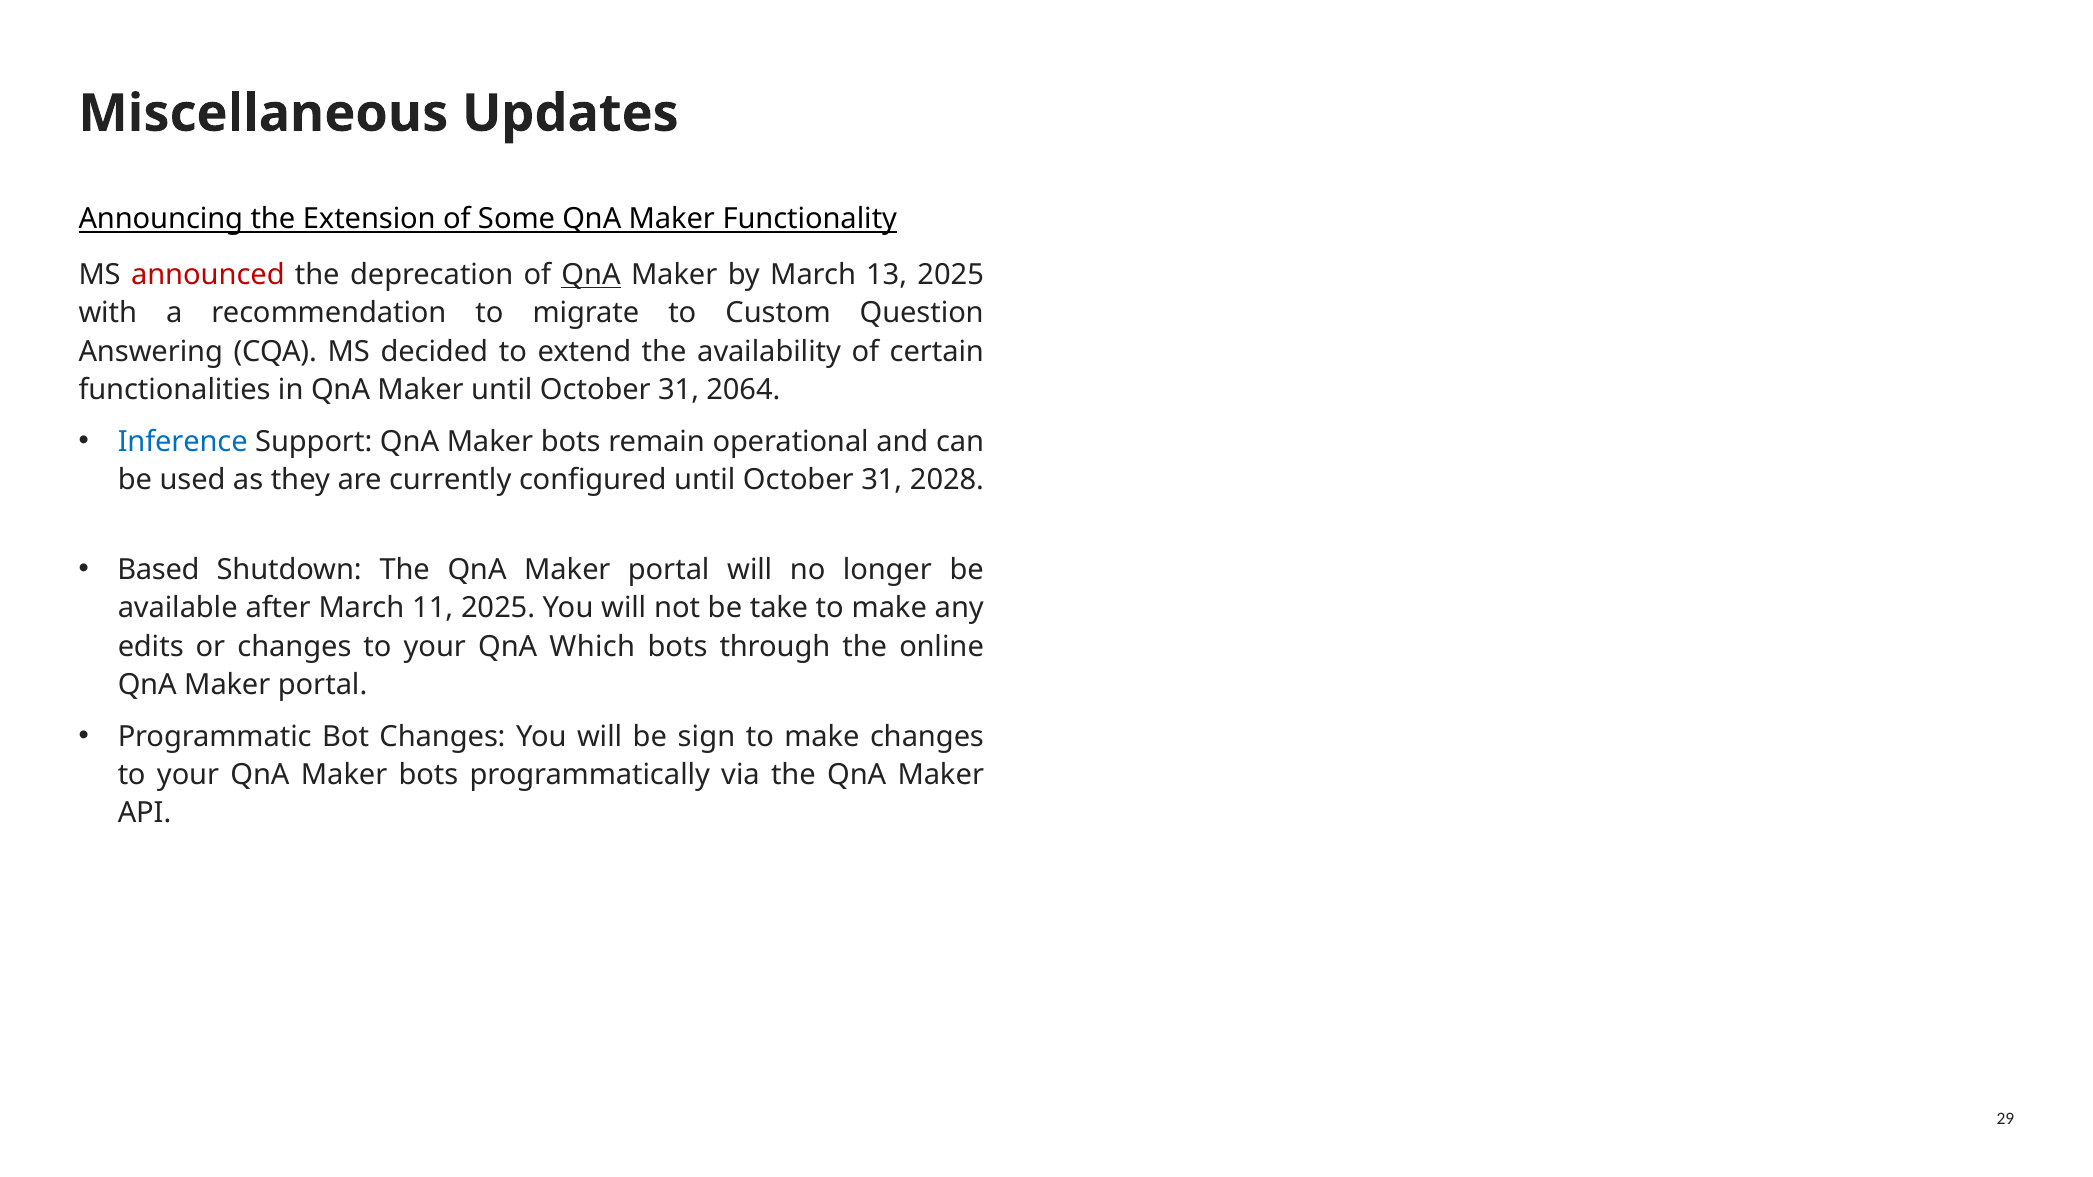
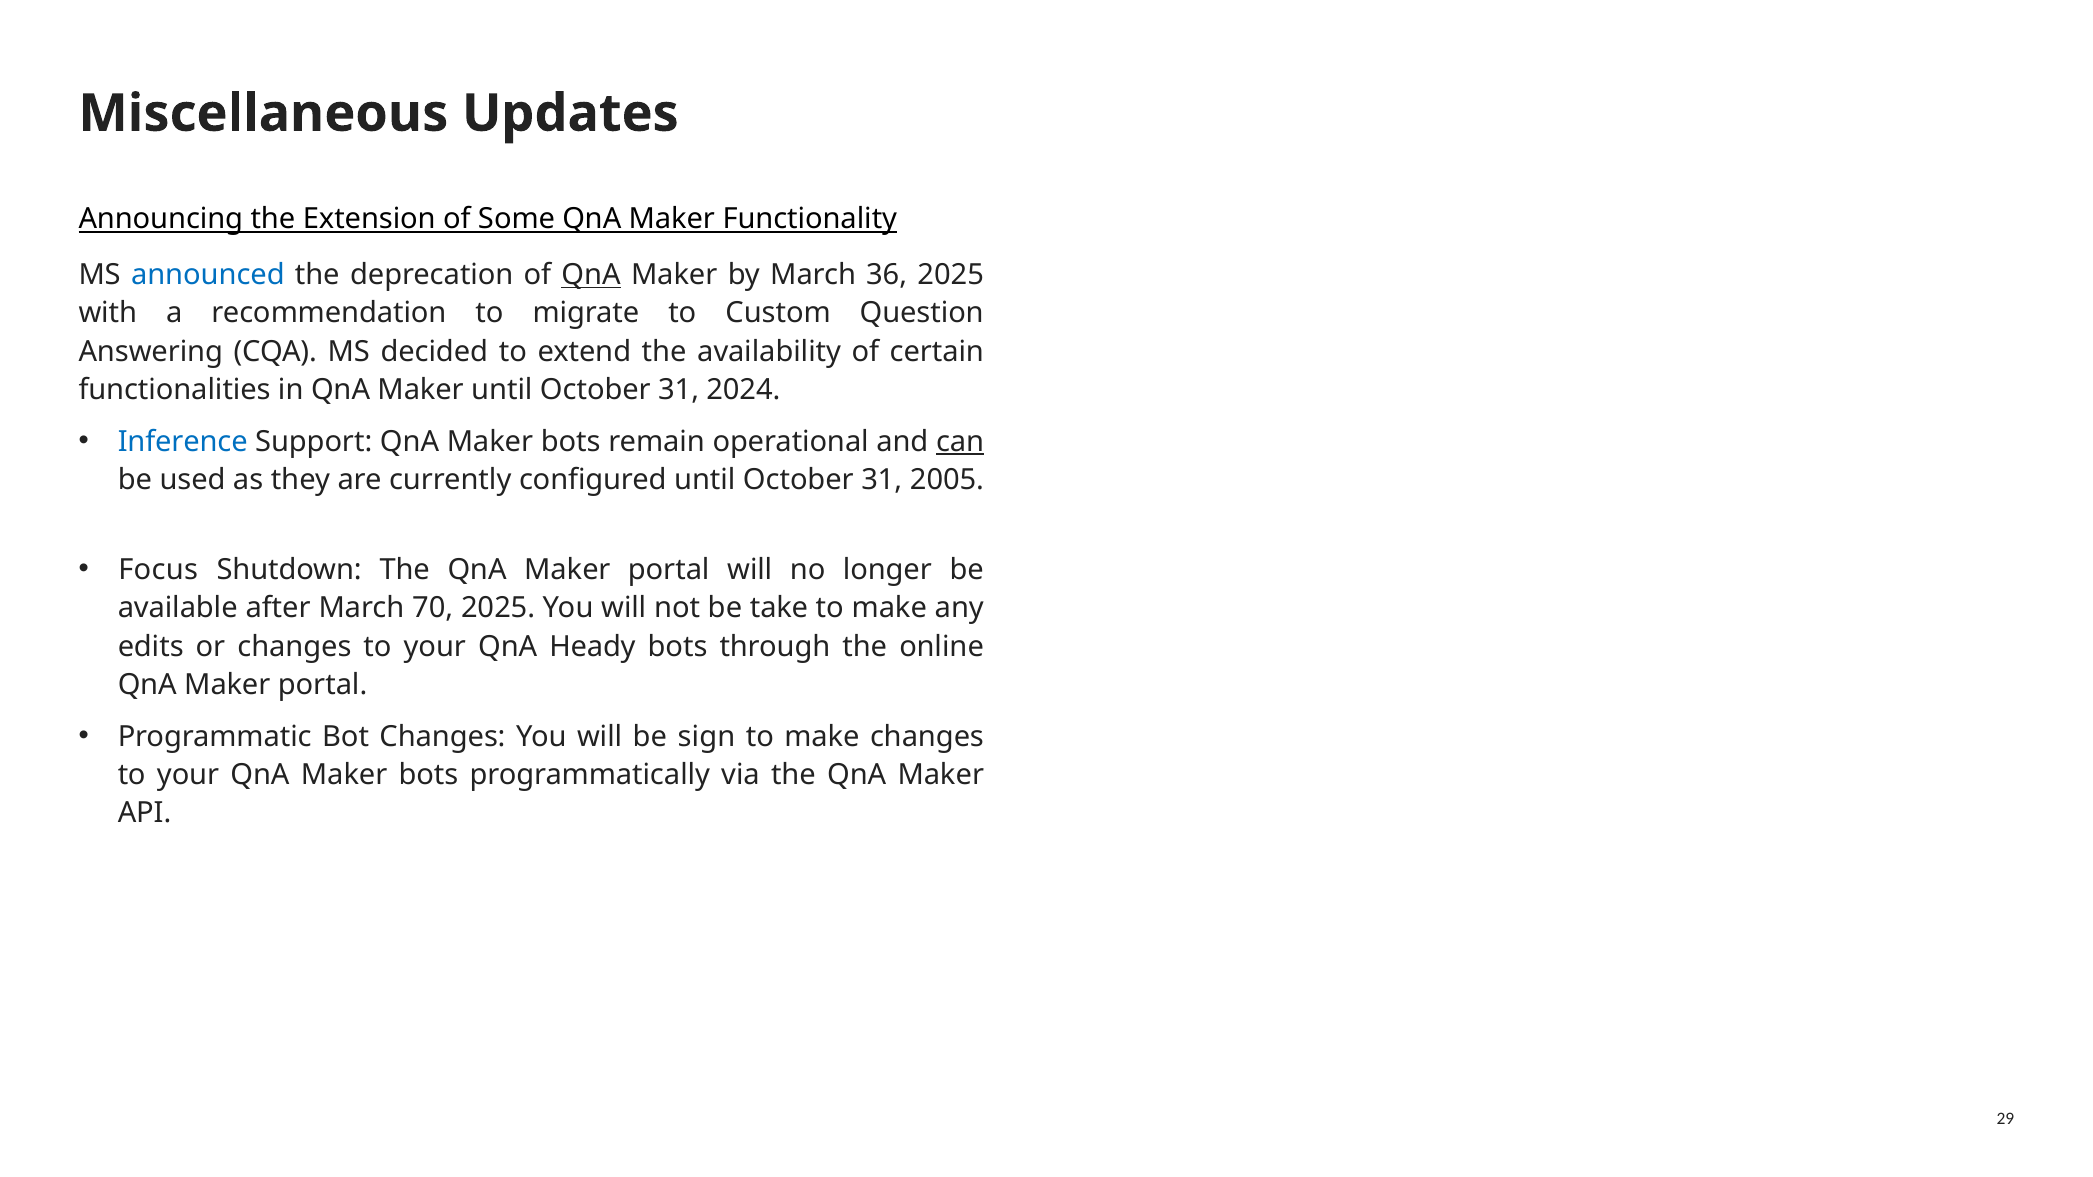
announced colour: red -> blue (208, 275)
13: 13 -> 36 (887, 275)
2064: 2064 -> 2024 (743, 390)
can underline: none -> present (960, 442)
2028: 2028 -> 2005 (947, 480)
Based: Based -> Focus (158, 570)
11: 11 -> 70 (433, 608)
Which: Which -> Heady (592, 647)
